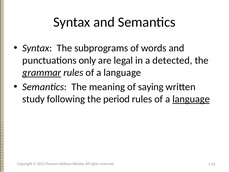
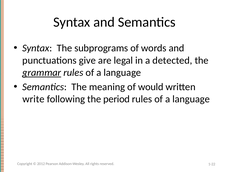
only: only -> give (87, 60)
saying: saying -> would (151, 87)
study: study -> write (33, 99)
language underline: present -> none (191, 99)
